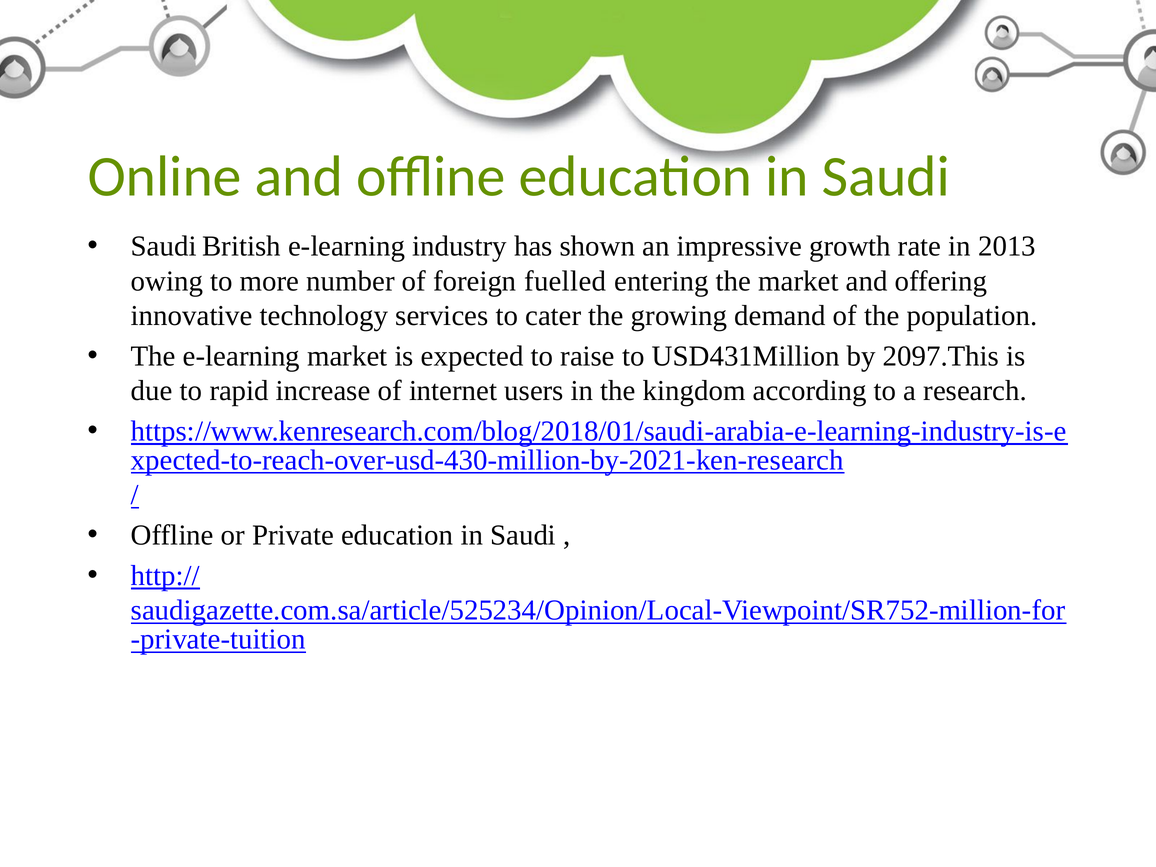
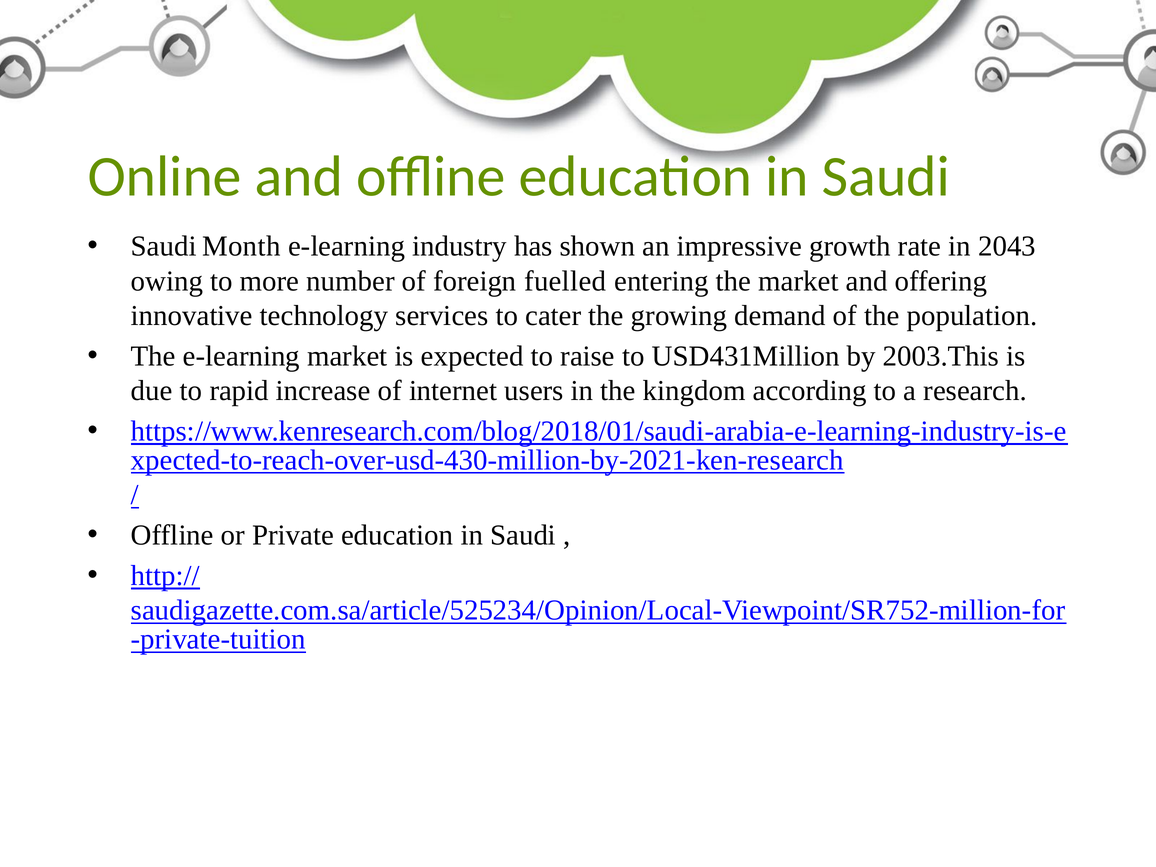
British: British -> Month (241, 246)
2013: 2013 -> 2043 (1007, 246)
2097.This: 2097.This -> 2003.This (941, 356)
